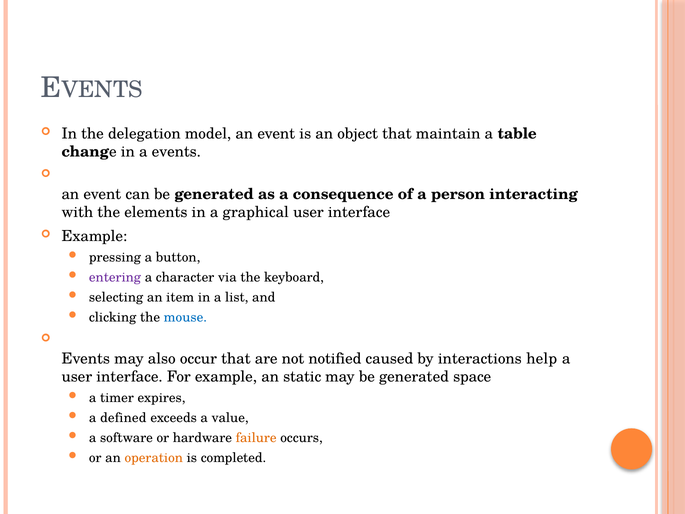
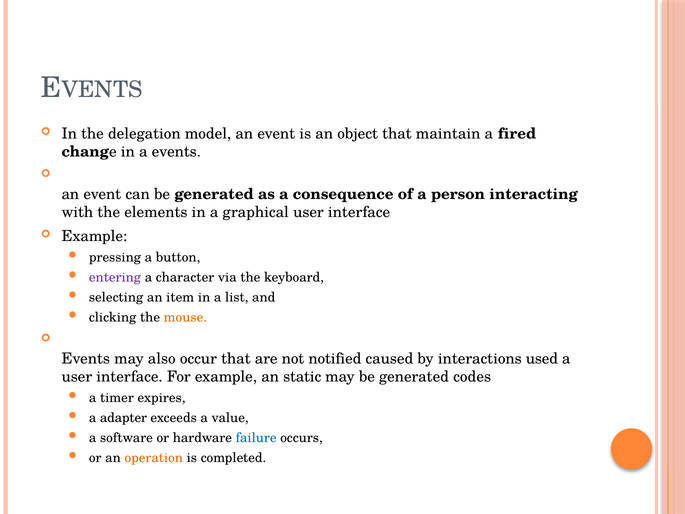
table: table -> fired (517, 133)
mouse colour: blue -> orange (185, 317)
help: help -> used (542, 358)
space: space -> codes (472, 377)
defined: defined -> adapter (123, 418)
failure colour: orange -> blue (256, 438)
